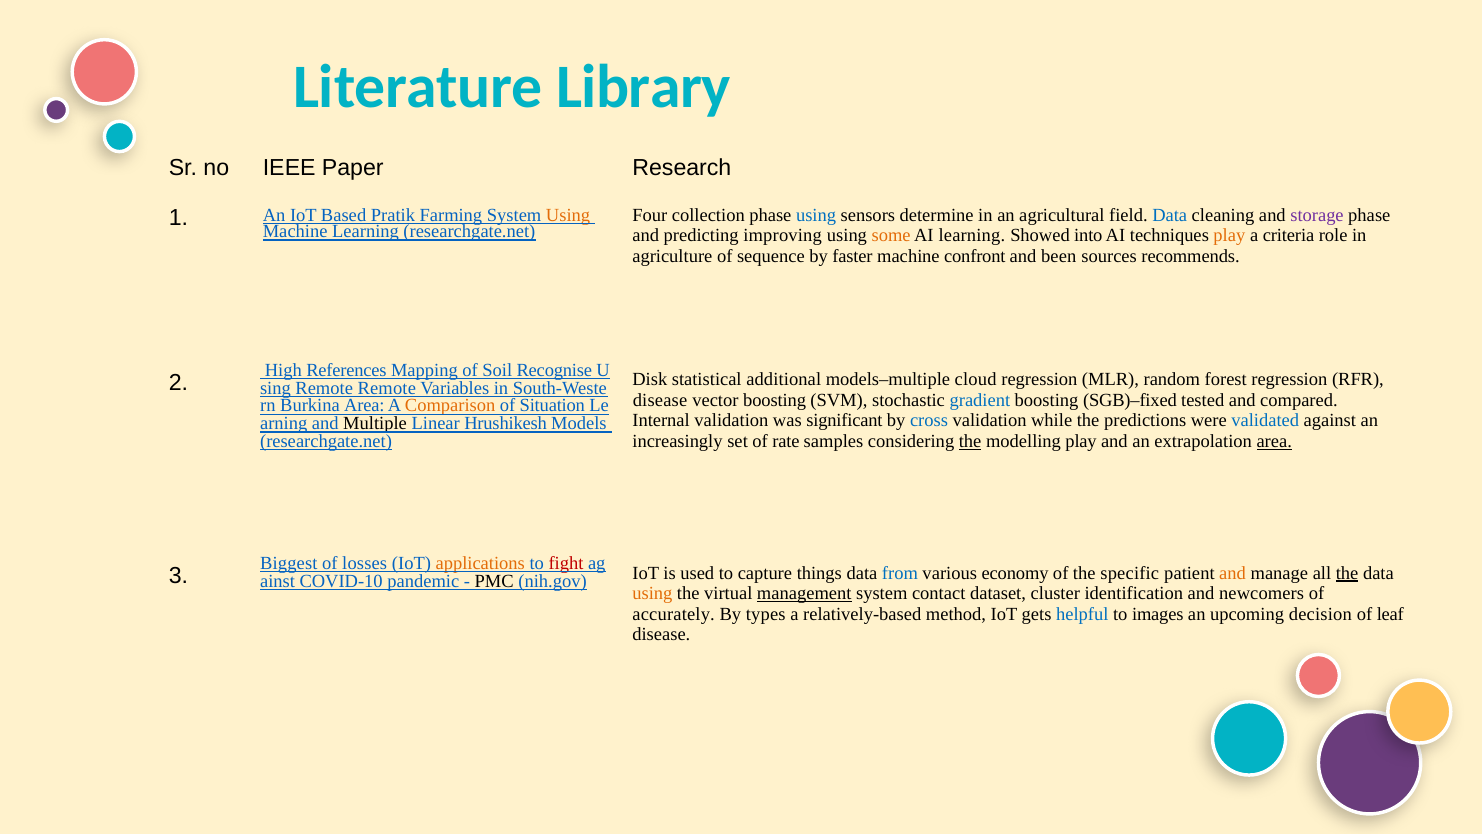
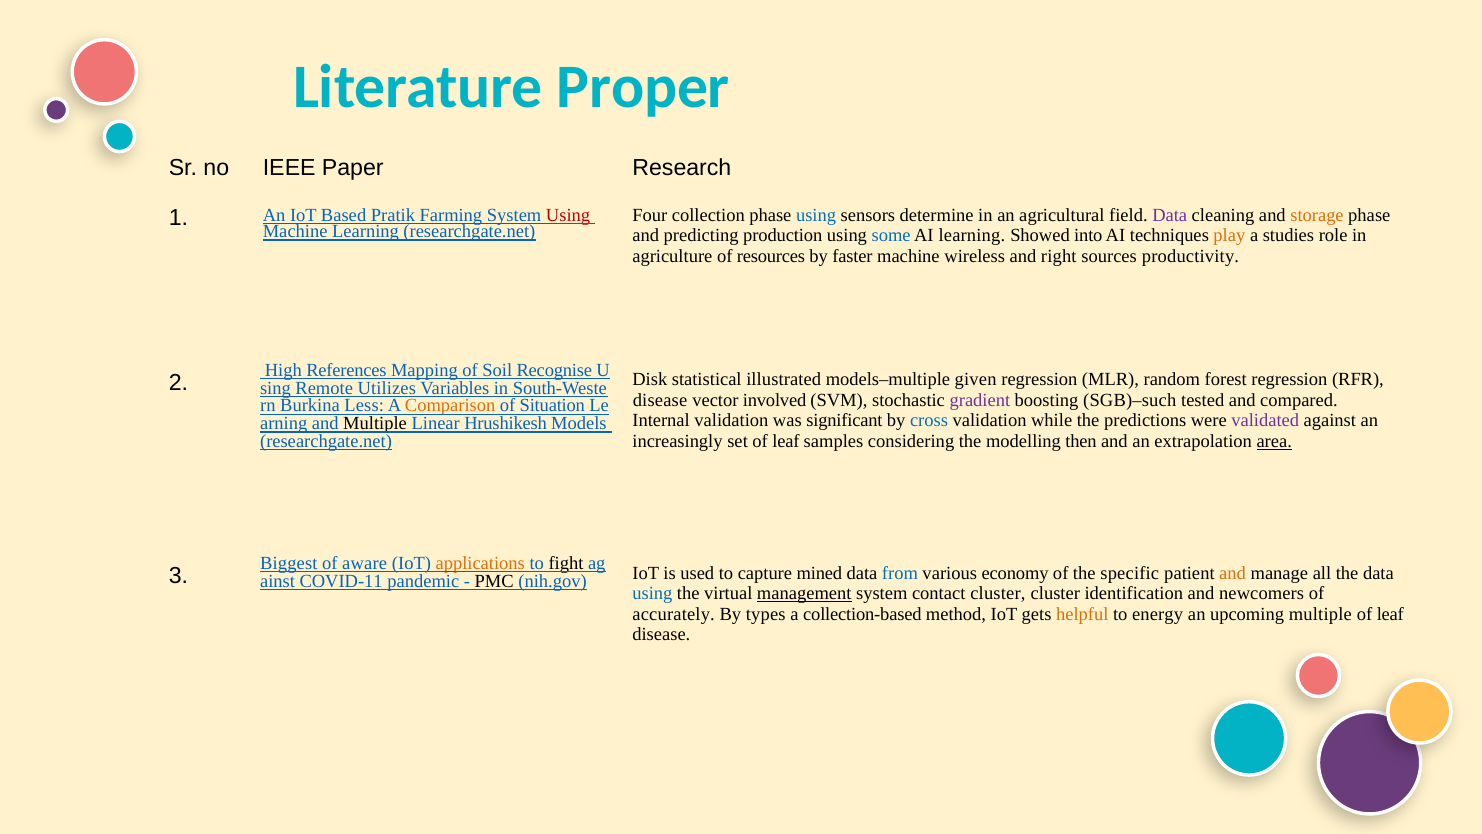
Library: Library -> Proper (643, 87)
Data colour: blue -> purple (1170, 215)
storage colour: purple -> orange (1317, 215)
Using colour: orange -> red (568, 215)
improving: improving -> production (783, 236)
some colour: orange -> blue (891, 236)
criteria: criteria -> studies (1288, 236)
sequence: sequence -> resources (771, 256)
confront: confront -> wireless (975, 256)
been: been -> right (1059, 256)
recommends: recommends -> productivity (1190, 256)
additional: additional -> illustrated (784, 379)
cloud: cloud -> given (976, 379)
Remote Remote: Remote -> Utilizes (387, 388)
vector boosting: boosting -> involved (775, 400)
gradient colour: blue -> purple (980, 400)
SGB)–fixed: SGB)–fixed -> SGB)–such (1130, 400)
Burkina Area: Area -> Less (364, 406)
validated colour: blue -> purple (1265, 421)
set of rate: rate -> leaf (786, 441)
the underline: present -> none (970, 441)
modelling play: play -> then (1081, 441)
losses: losses -> aware (365, 563)
fight colour: red -> black (566, 563)
COVID-10: COVID-10 -> COVID-11 (341, 581)
things: things -> mined (819, 573)
the underline: present -> none (1347, 573)
using colour: orange -> blue (652, 593)
contact dataset: dataset -> cluster (998, 593)
relatively-based: relatively-based -> collection-based (862, 614)
helpful colour: blue -> orange (1082, 614)
images: images -> energy (1158, 614)
upcoming decision: decision -> multiple (1320, 614)
